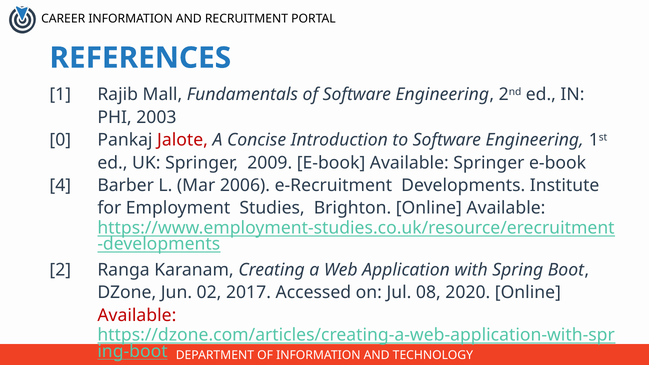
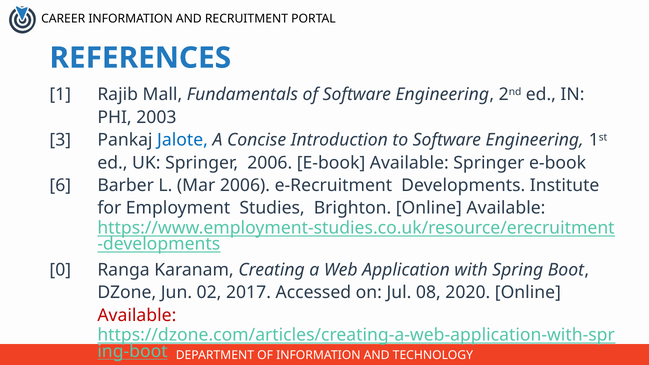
0: 0 -> 3 (60, 140)
Jalote colour: red -> blue (183, 140)
Springer 2009: 2009 -> 2006 (270, 163)
4: 4 -> 6 (60, 185)
2: 2 -> 0 (60, 270)
